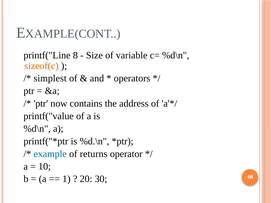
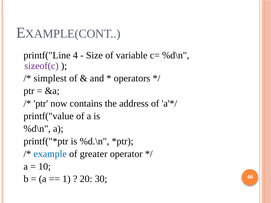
8: 8 -> 4 (75, 55)
sizeof(c colour: orange -> purple (41, 66)
returns: returns -> greater (94, 154)
